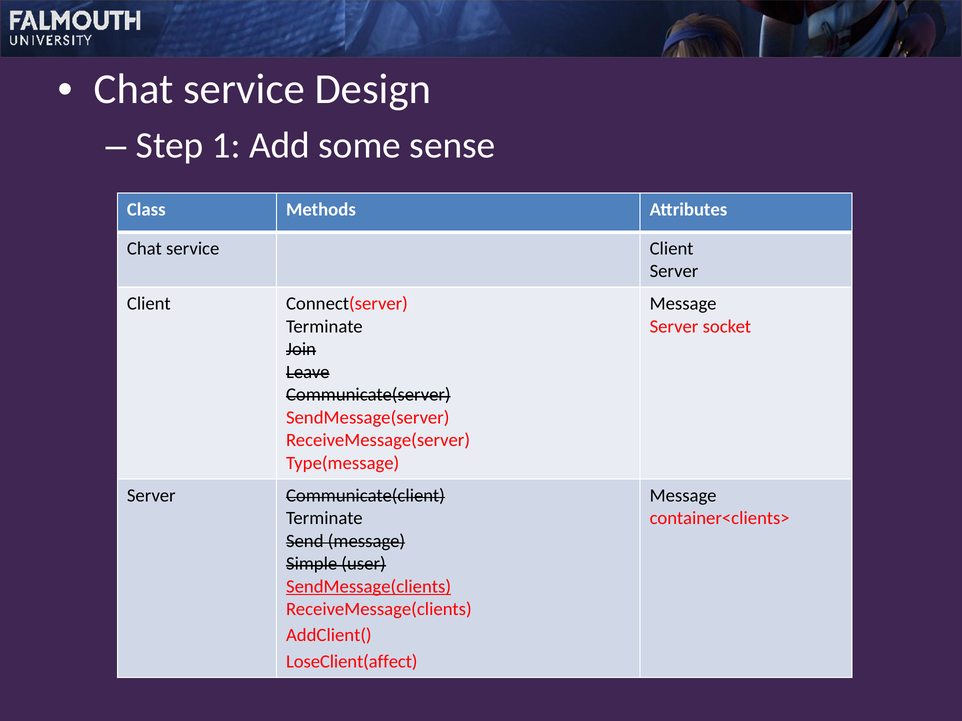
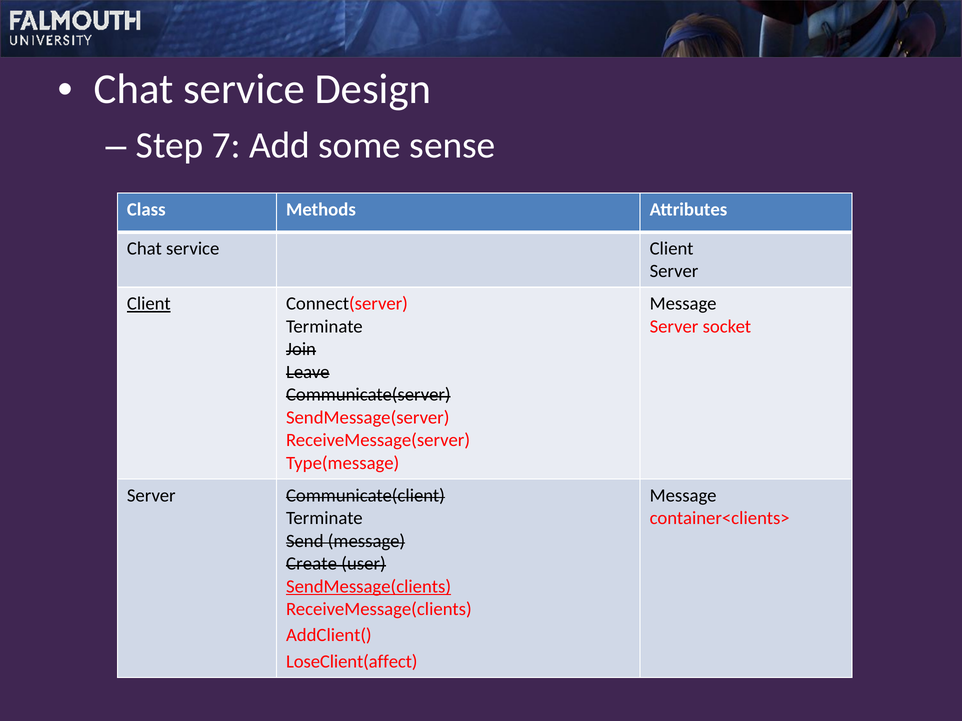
1: 1 -> 7 (226, 146)
Client underline: none -> present (149, 304)
Simple: Simple -> Create (312, 564)
